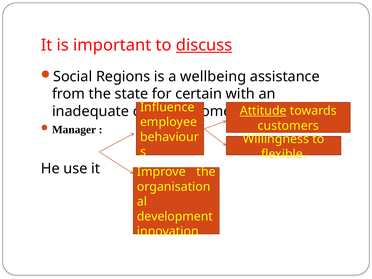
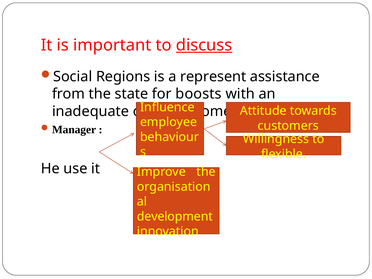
wellbeing: wellbeing -> represent (213, 77)
certain: certain -> boosts (199, 94)
Attitude underline: present -> none (263, 111)
